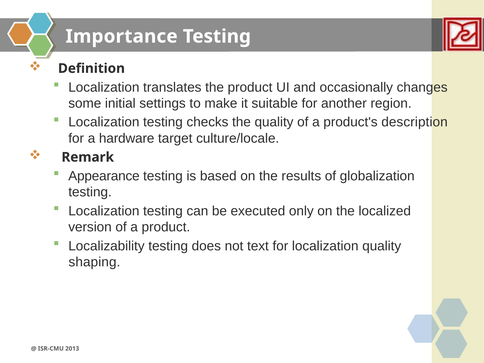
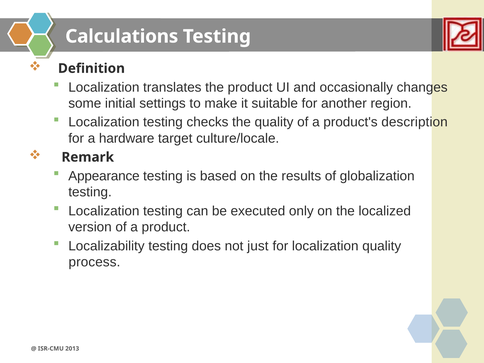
Importance: Importance -> Calculations (122, 36)
text: text -> just (258, 246)
shaping: shaping -> process (94, 262)
